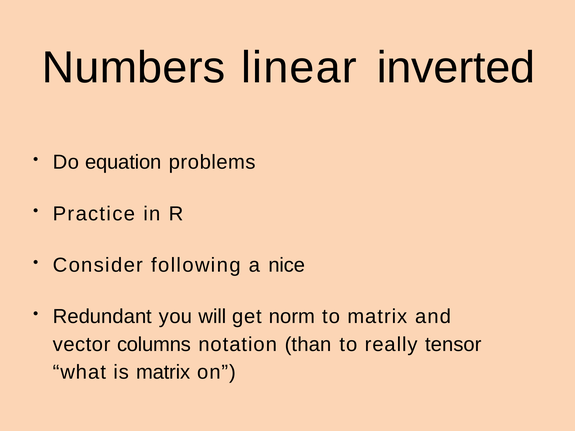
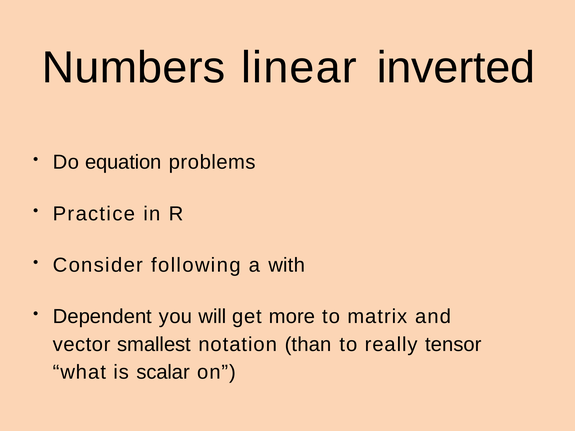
nice: nice -> with (287, 265)
Redundant: Redundant -> Dependent (102, 317)
norm: norm -> more (292, 317)
columns: columns -> smallest (154, 345)
is matrix: matrix -> scalar (163, 373)
